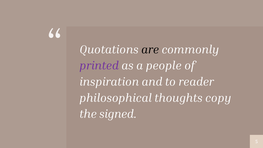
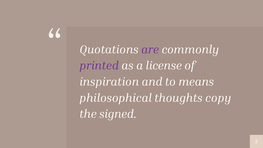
are colour: black -> purple (150, 50)
people: people -> license (164, 66)
reader: reader -> means (196, 82)
